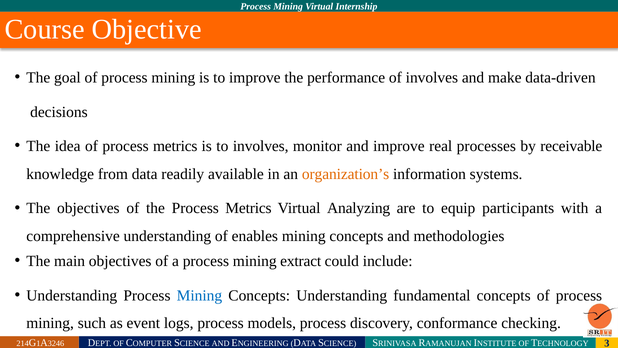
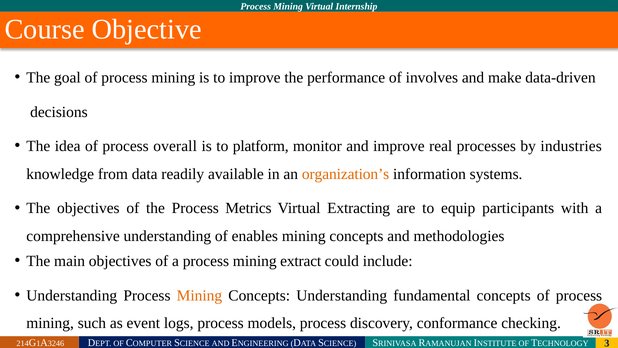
of process metrics: metrics -> overall (175, 146)
to involves: involves -> platform (261, 146)
receivable: receivable -> industries (571, 146)
Analyzing: Analyzing -> Extracting (359, 208)
Mining colour: blue -> orange (199, 295)
